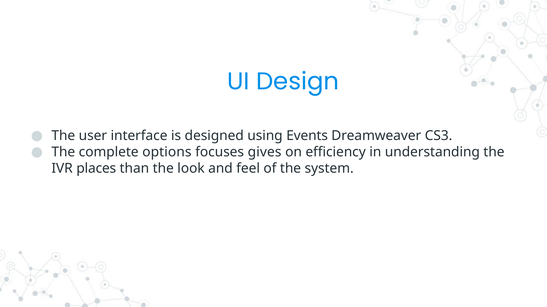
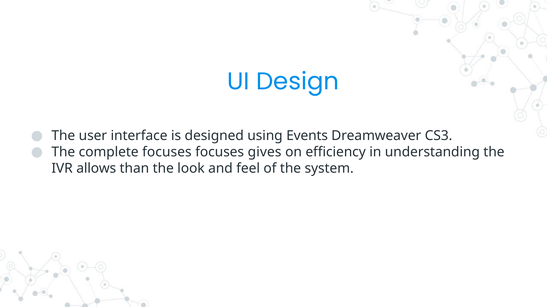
complete options: options -> focuses (167, 152)
places: places -> allows (96, 169)
